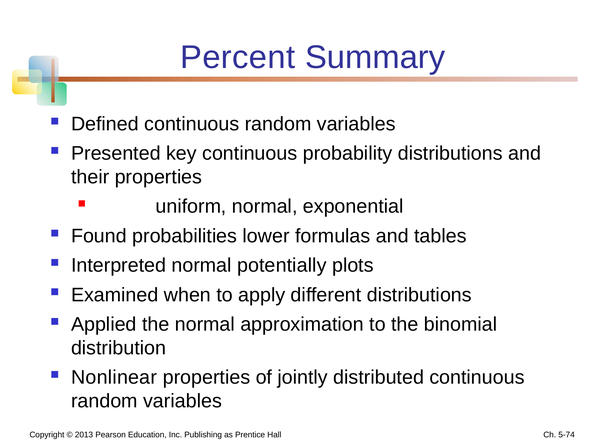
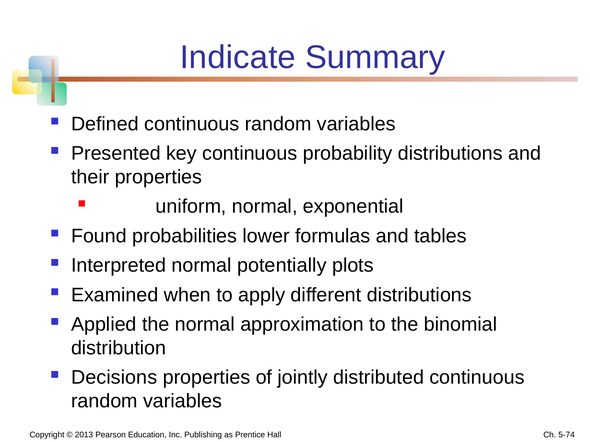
Percent: Percent -> Indicate (238, 57)
Nonlinear: Nonlinear -> Decisions (114, 378)
